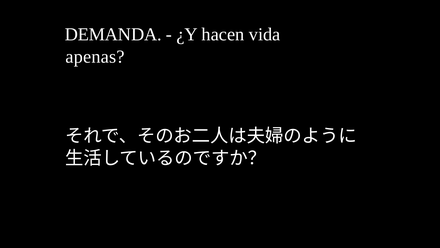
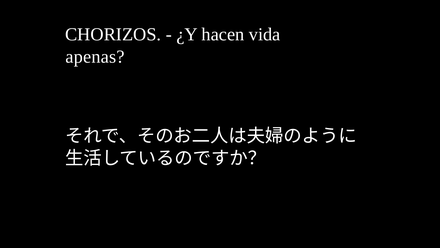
DEMANDA: DEMANDA -> CHORIZOS (113, 35)
